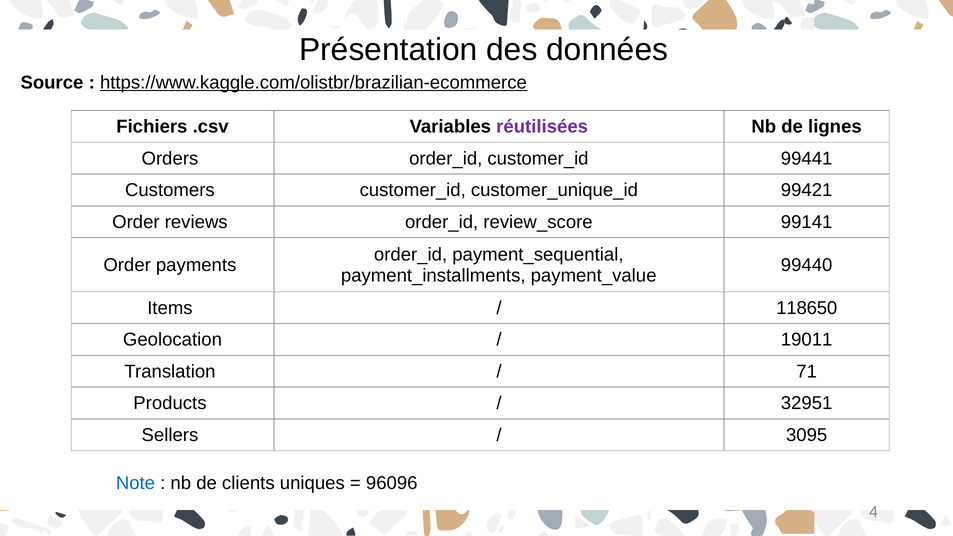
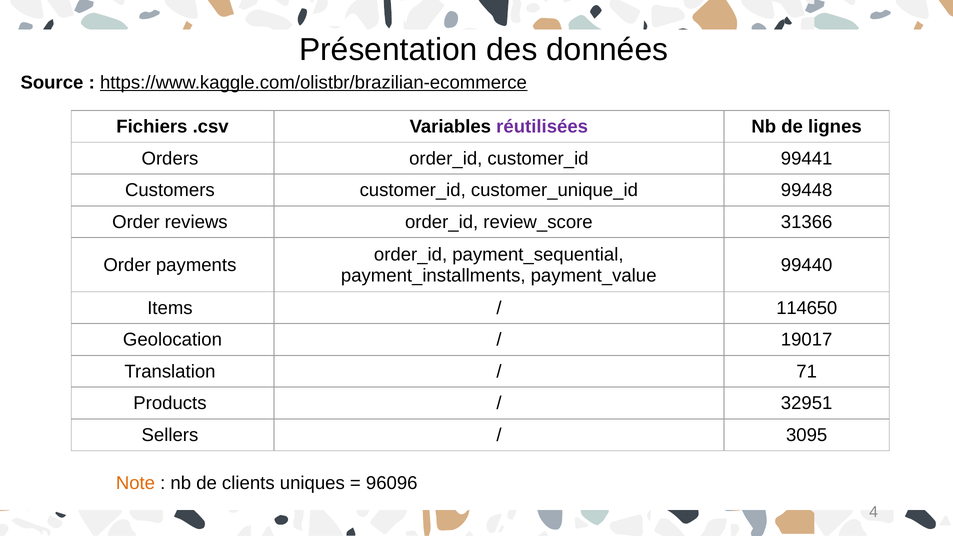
99421: 99421 -> 99448 (807, 190)
99141: 99141 -> 31366 (807, 222)
118650: 118650 -> 114650 (807, 308)
19011: 19011 -> 19017 (807, 340)
Note colour: blue -> orange (135, 483)
